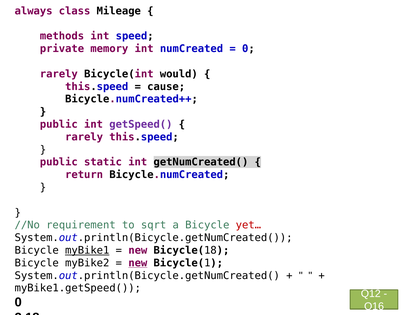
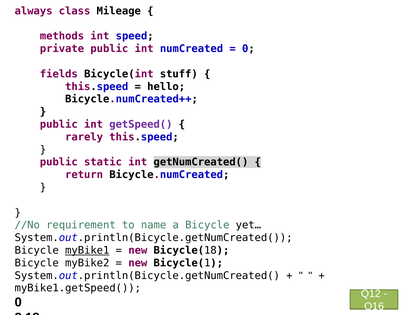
private memory: memory -> public (109, 49)
rarely: rarely -> fields (59, 74)
would: would -> stuff (179, 74)
cause: cause -> hello (166, 87)
sqrt: sqrt -> name (154, 225)
yet… colour: red -> black (248, 225)
new underline: present -> none (138, 263)
